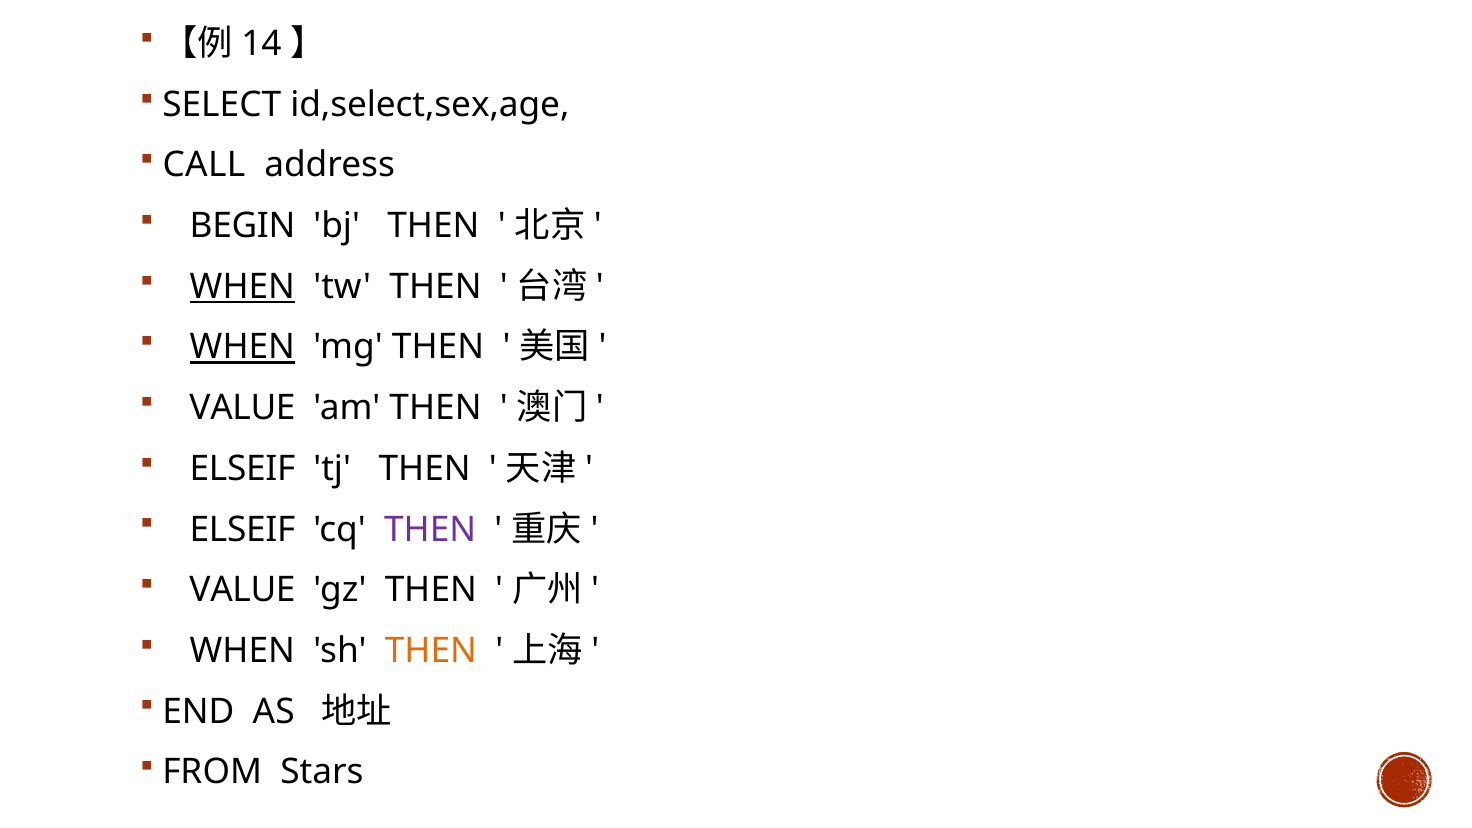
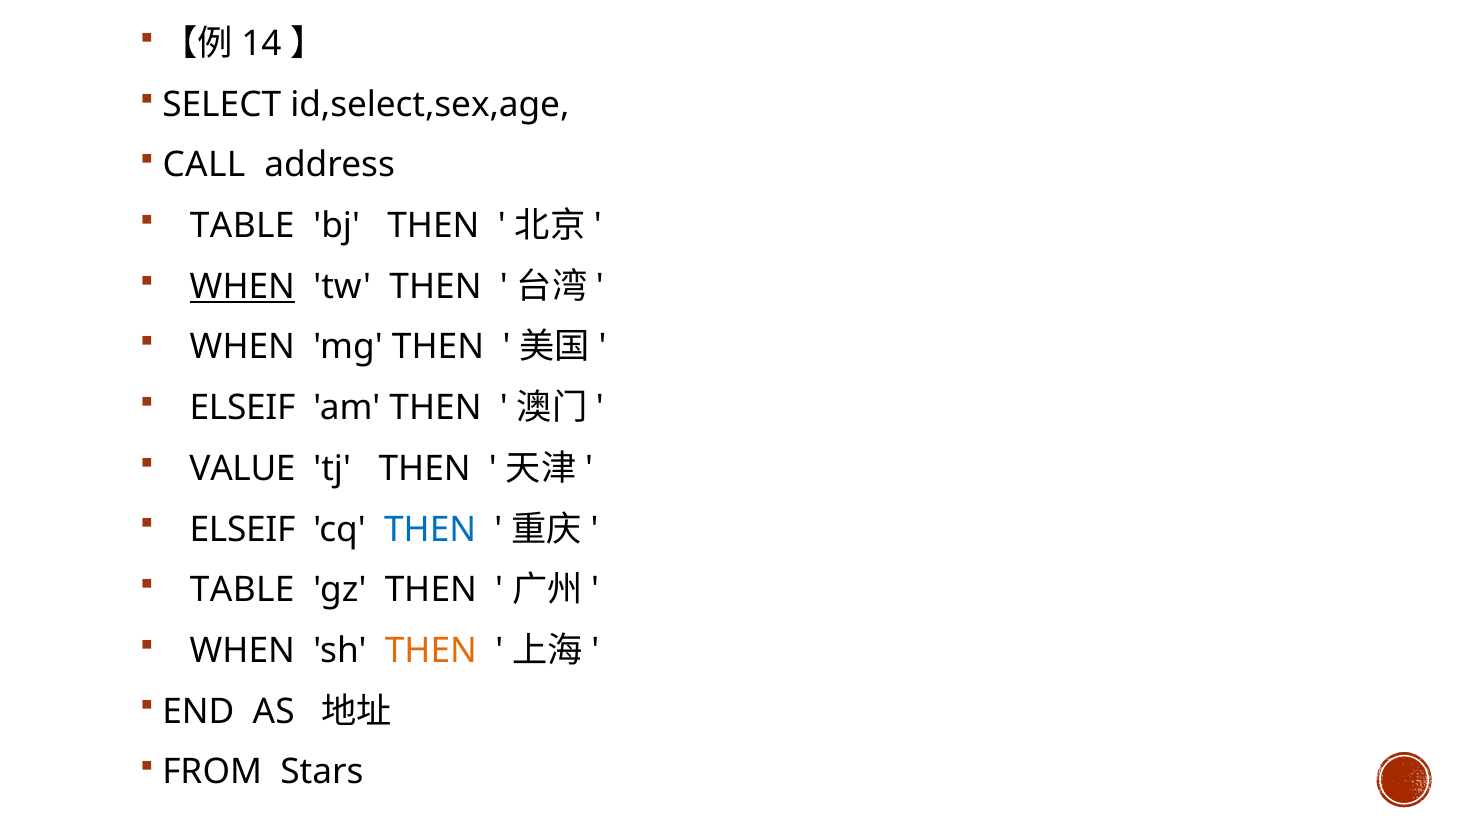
BEGIN: BEGIN -> TABLE (242, 226)
WHEN underline: present -> none (242, 347)
VALUE: VALUE -> ELSEIF (243, 408)
ELSEIF: ELSEIF -> VALUE (243, 469)
THEN colour: purple -> blue (430, 529)
VALUE: VALUE -> TABLE (242, 590)
